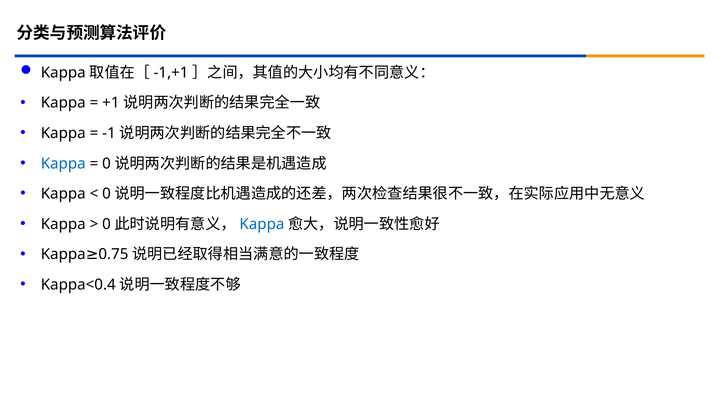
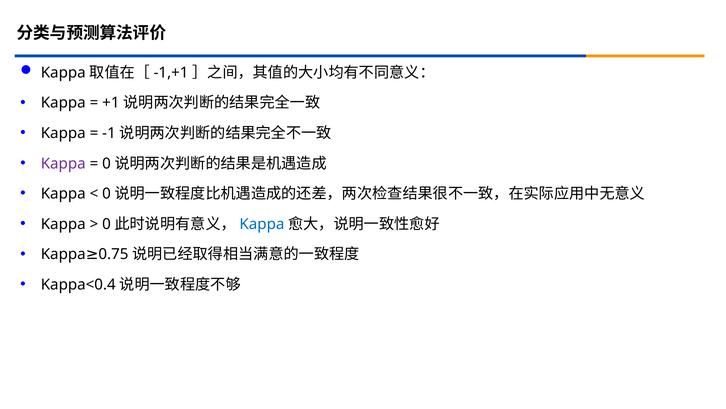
Kappa colour: blue -> purple (63, 163)
